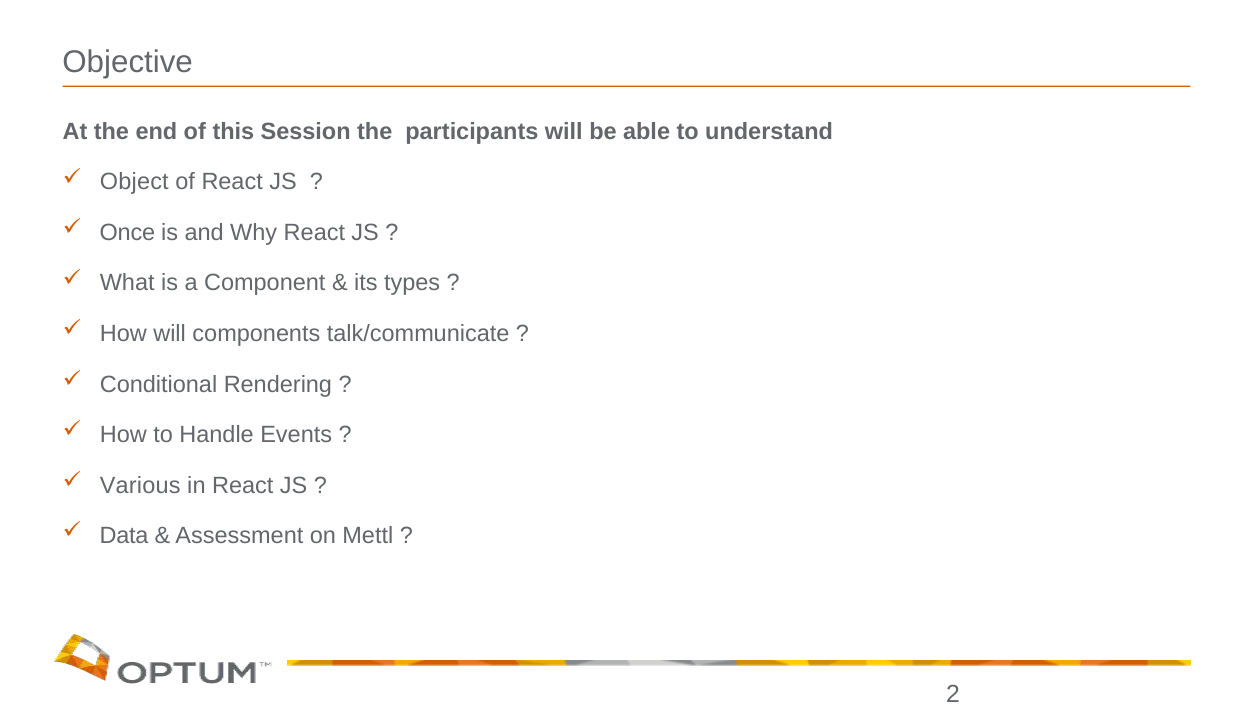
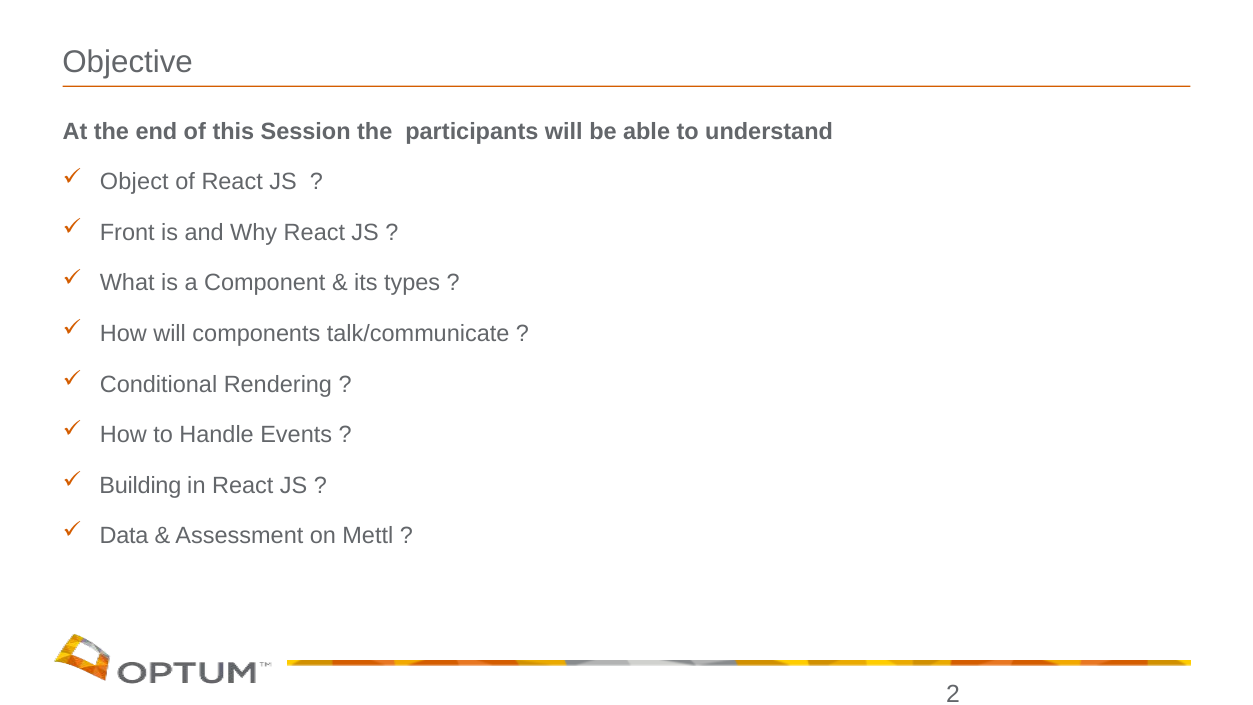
Once: Once -> Front (127, 233)
Various: Various -> Building (140, 485)
